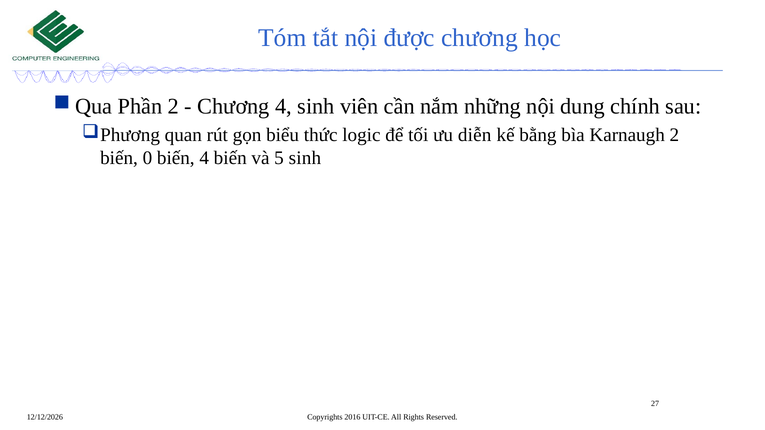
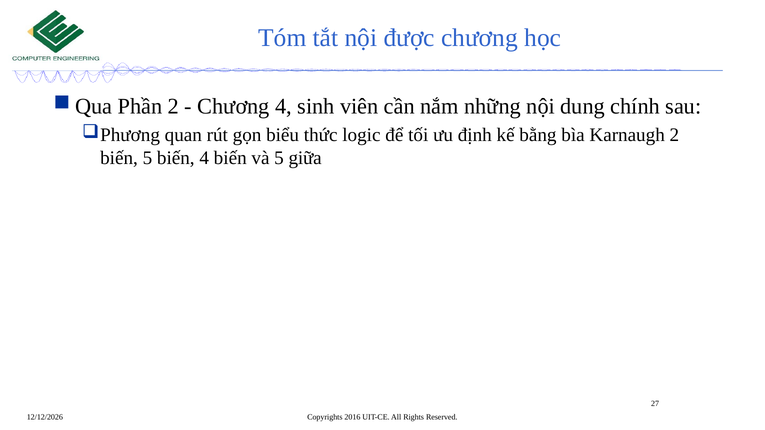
diễn: diễn -> định (475, 135)
biến 0: 0 -> 5 (147, 158)
5 sinh: sinh -> giữa (305, 158)
